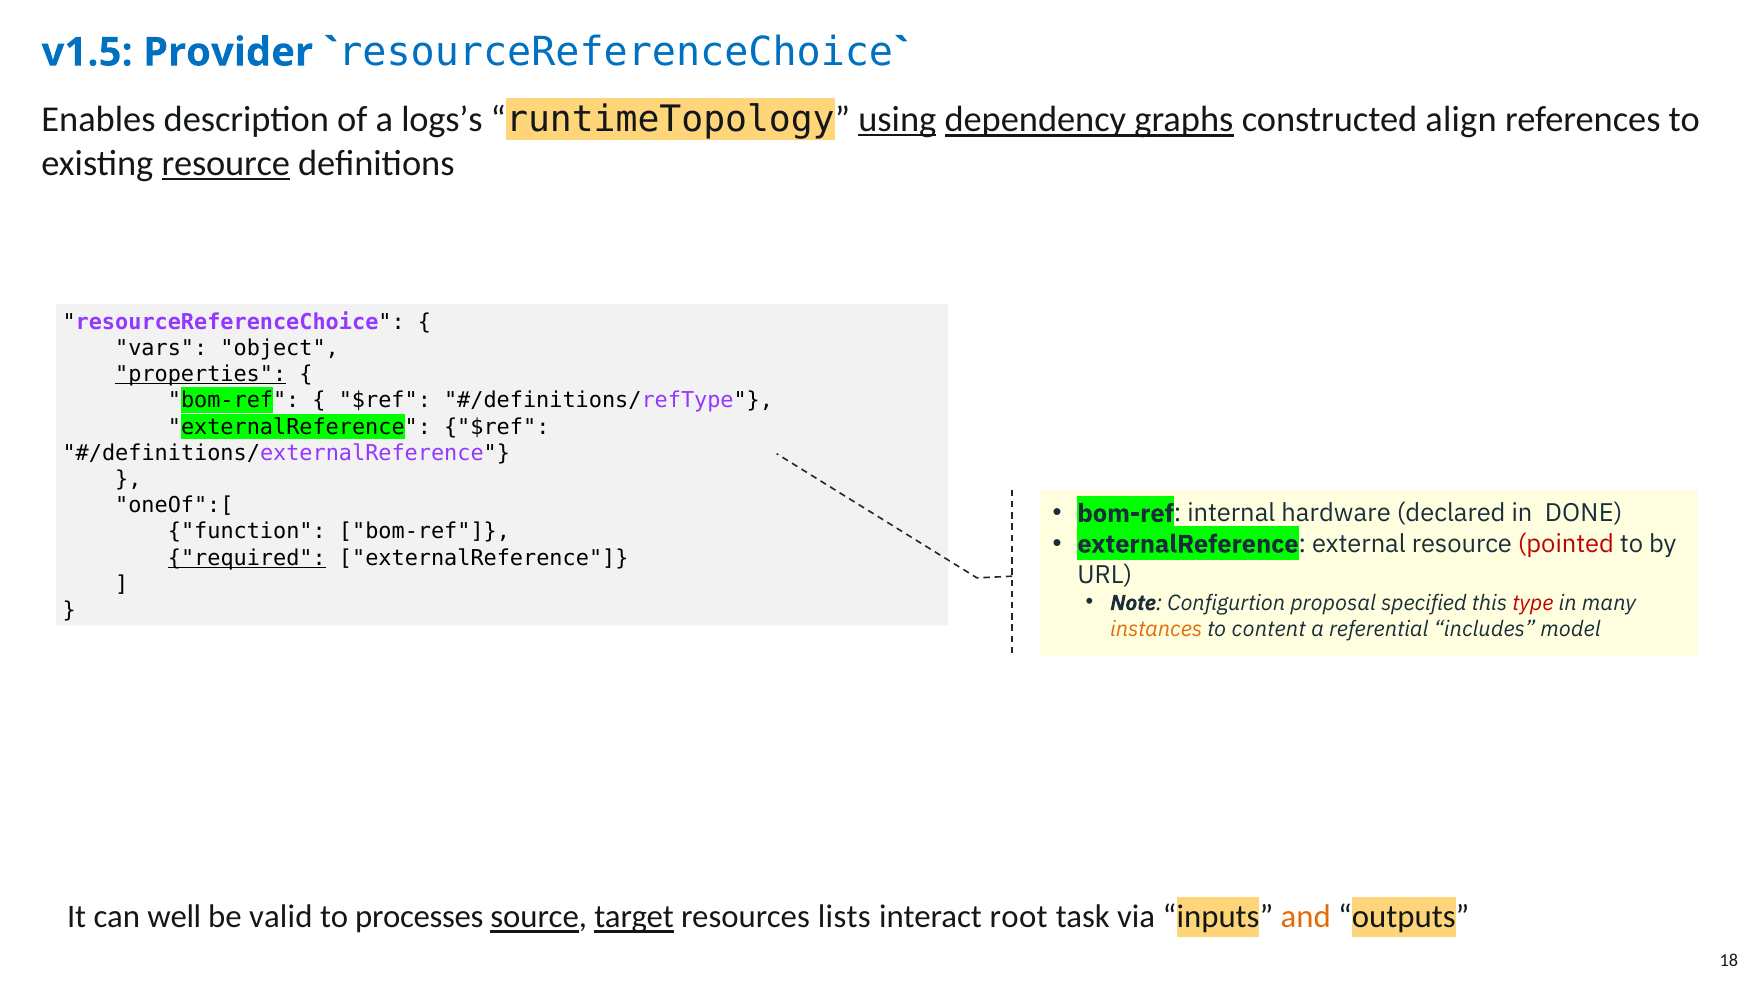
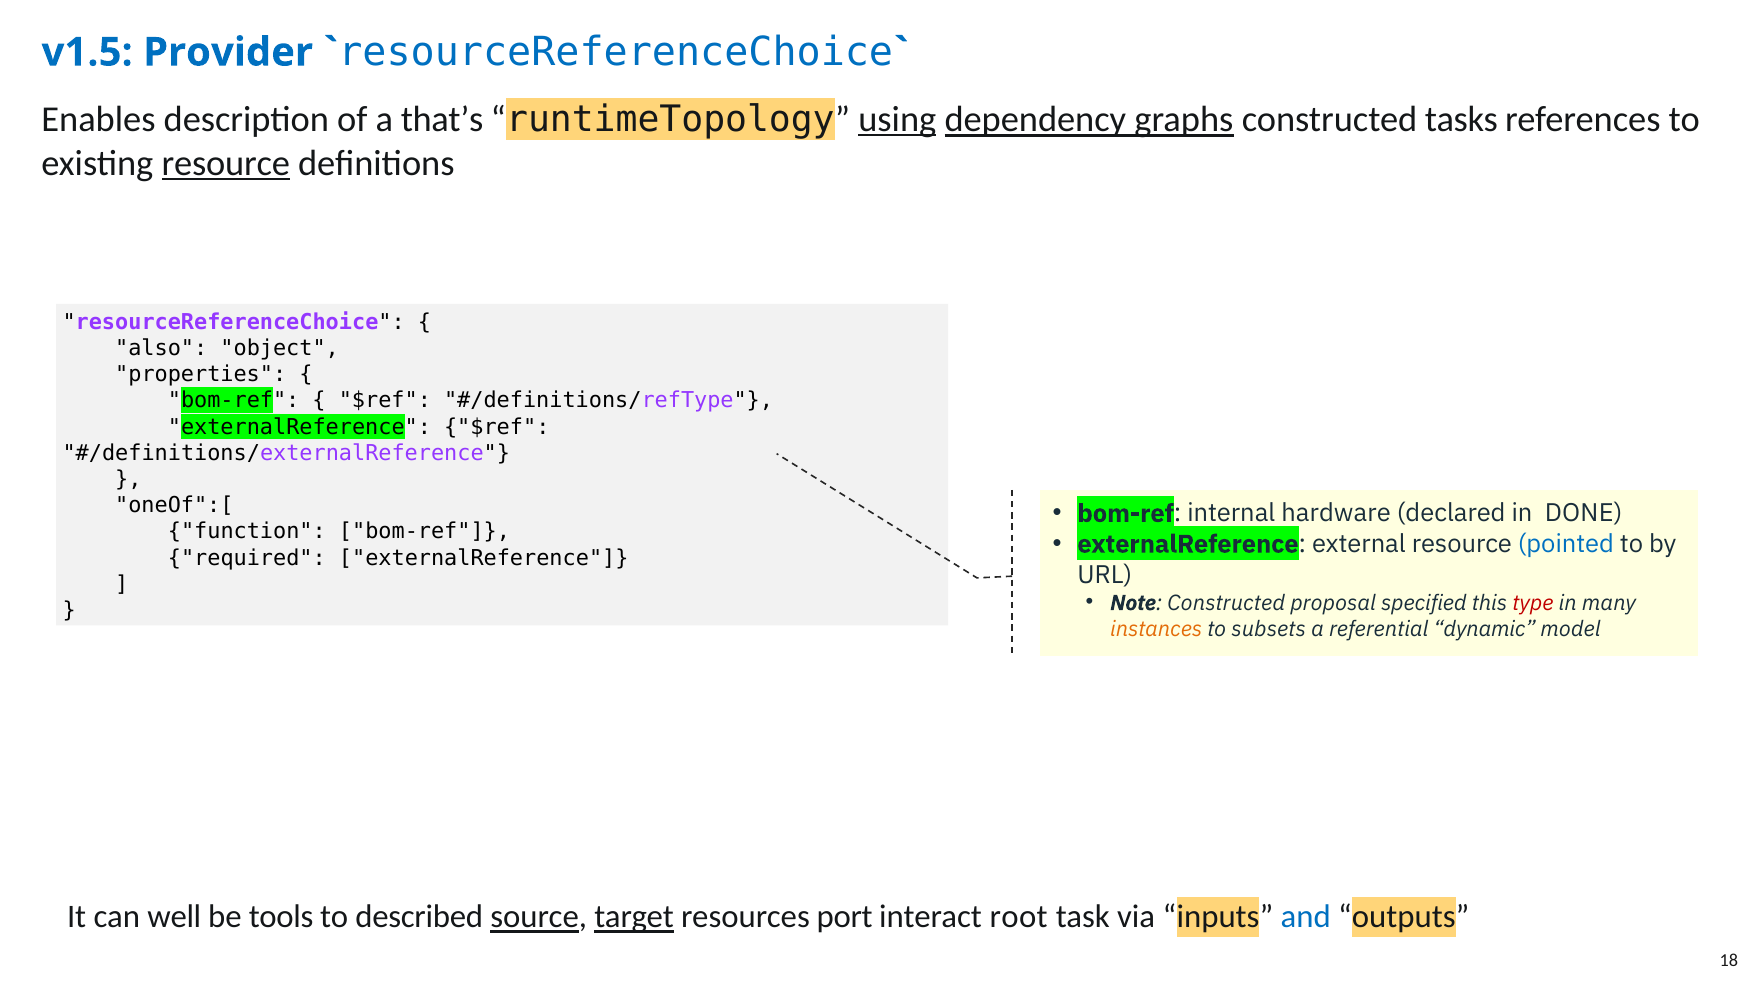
logs’s: logs’s -> that’s (442, 120)
align: align -> tasks (1461, 120)
vars: vars -> also (161, 348)
properties underline: present -> none (201, 374)
pointed colour: red -> blue (1566, 544)
required underline: present -> none (247, 558)
Note Configurtion: Configurtion -> Constructed (1226, 603)
content: content -> subsets (1269, 629)
includes: includes -> dynamic (1485, 629)
valid: valid -> tools (281, 917)
processes: processes -> described (419, 917)
lists: lists -> port (845, 917)
and colour: orange -> blue (1306, 917)
